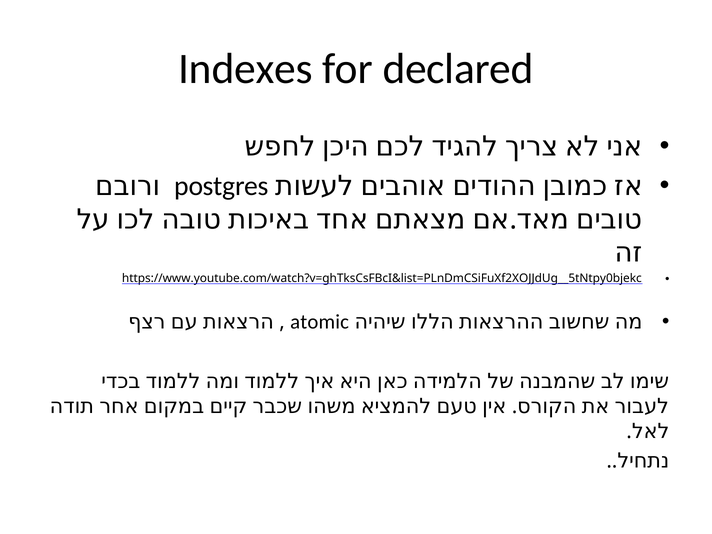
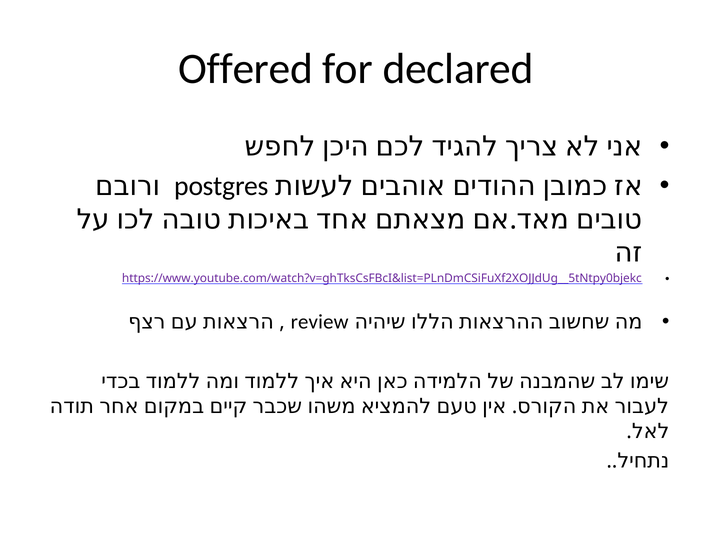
Indexes: Indexes -> Offered (246, 69)
https://www.youtube.com/watch?v=ghTksCsFBcI&list=PLnDmCSiFuXf2XOJJdUg__5tNtpy0bjekc colour: black -> purple (382, 278)
atomic: atomic -> review (320, 322)
